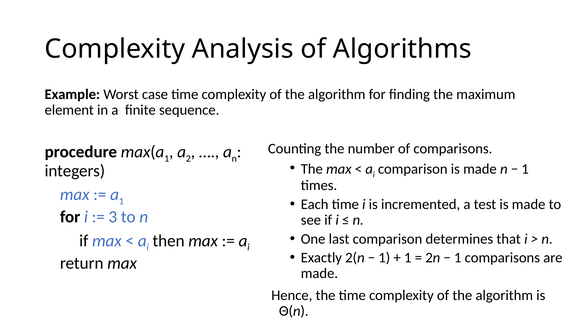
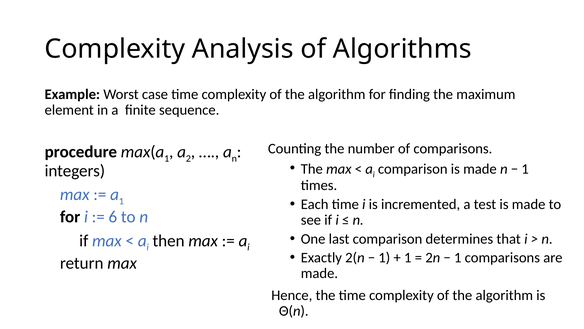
3: 3 -> 6 (113, 217)
